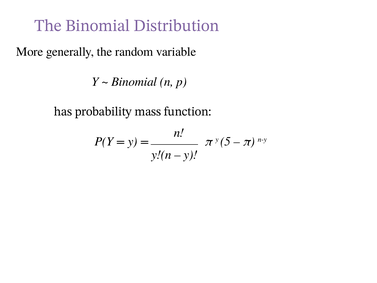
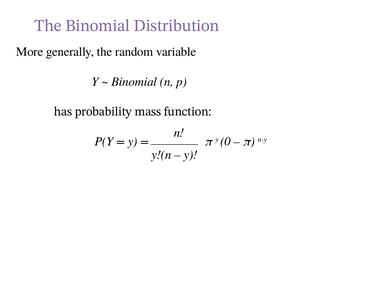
5: 5 -> 0 (226, 141)
